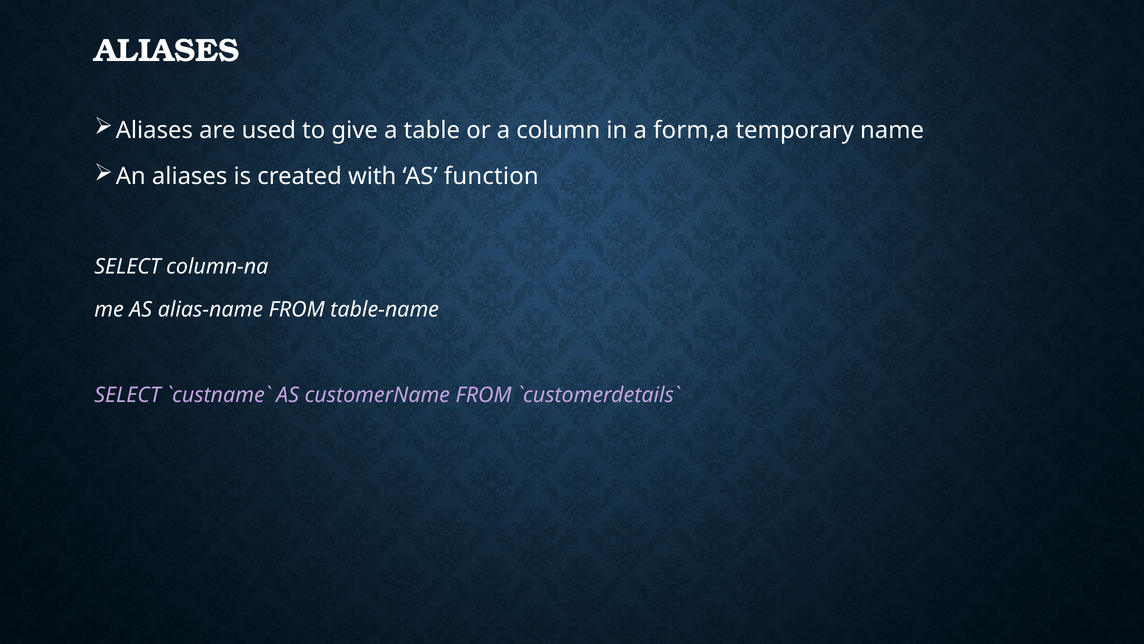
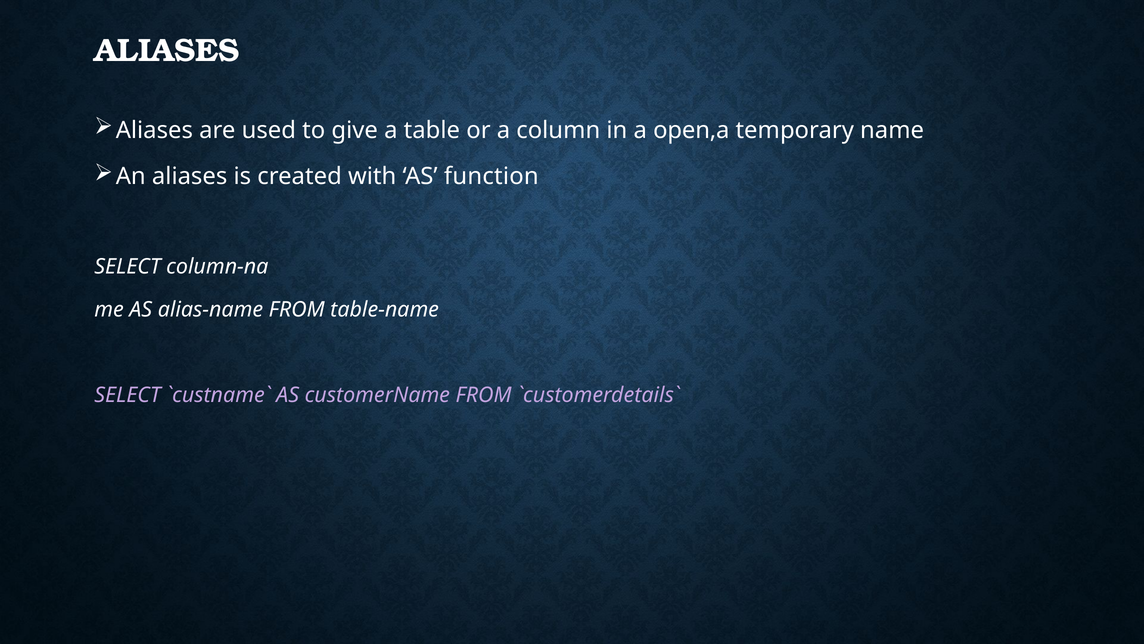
form,a: form,a -> open,a (691, 130)
